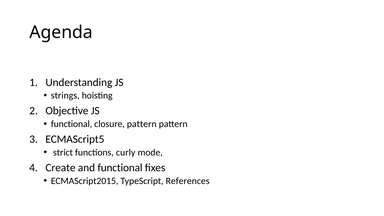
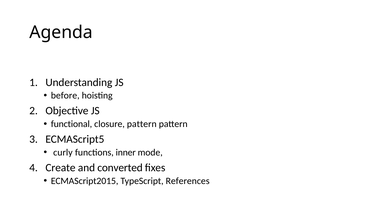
strings: strings -> before (65, 96)
strict: strict -> curly (63, 152)
curly: curly -> inner (126, 152)
and functional: functional -> converted (120, 168)
